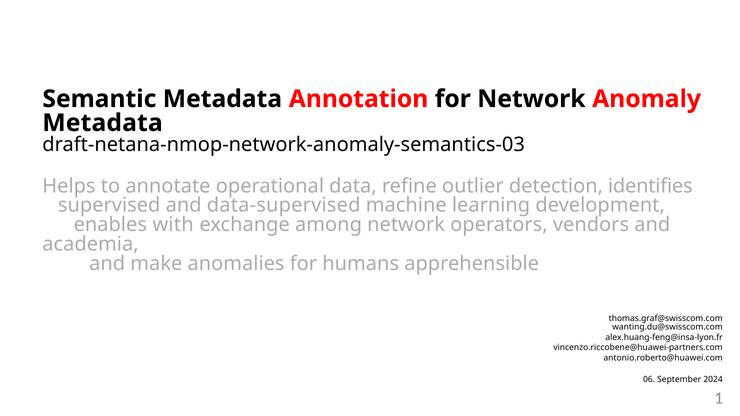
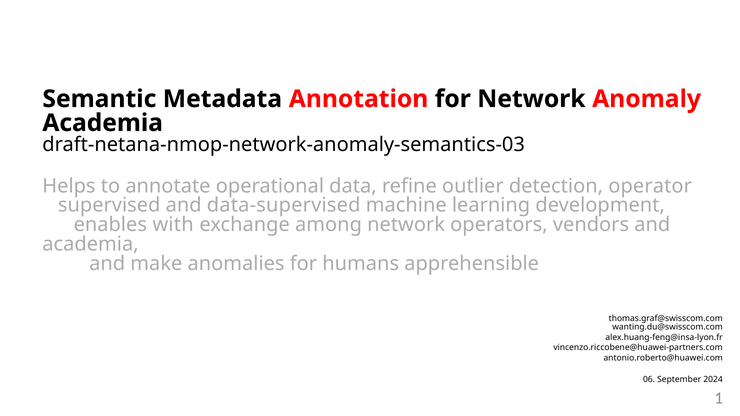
Metadata: Metadata -> Academia (103, 123)
identifies: identifies -> operator (650, 186)
